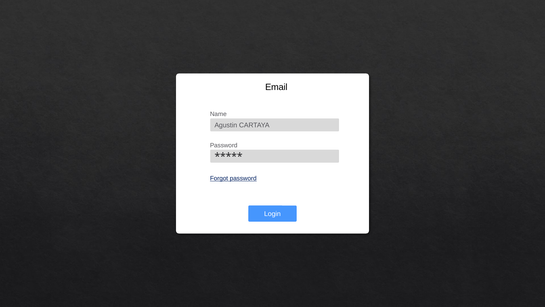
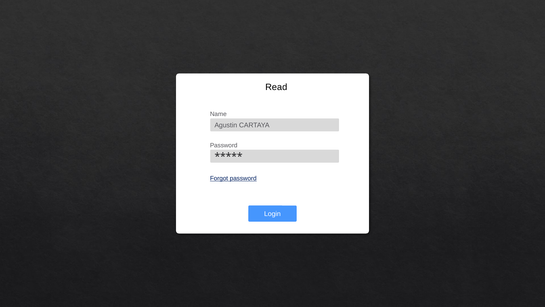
Email: Email -> Read (276, 87)
